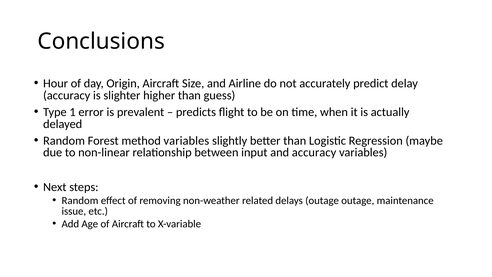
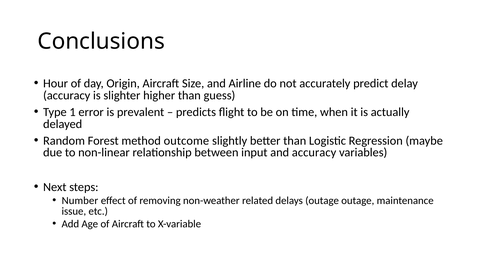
method variables: variables -> outcome (186, 141)
Random: Random -> Number (80, 200)
